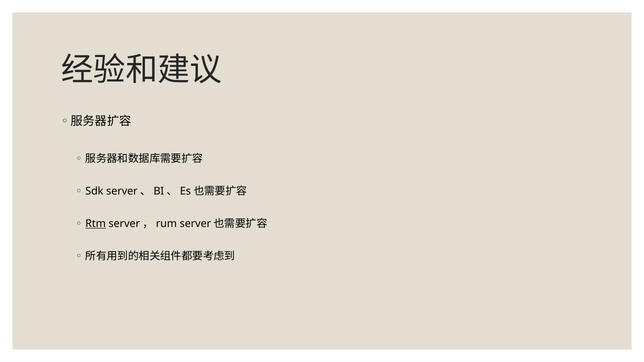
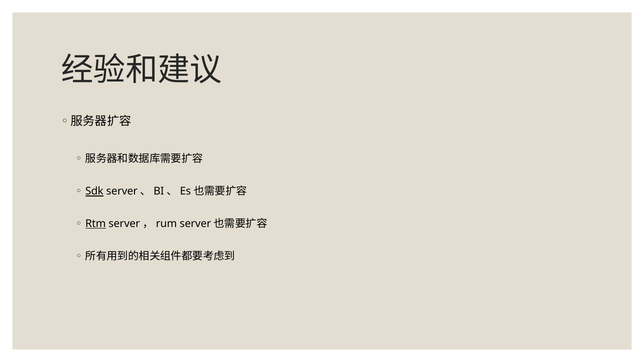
Sdk underline: none -> present (94, 192)
